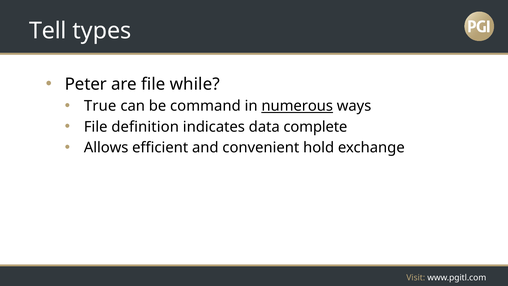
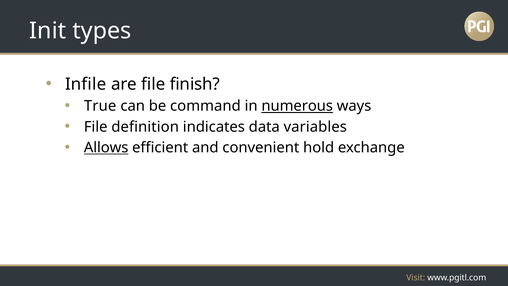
Tell: Tell -> Init (48, 31)
Peter: Peter -> Infile (86, 84)
while: while -> finish (195, 84)
complete: complete -> variables (315, 127)
Allows underline: none -> present (106, 148)
